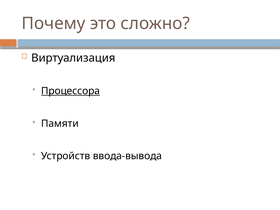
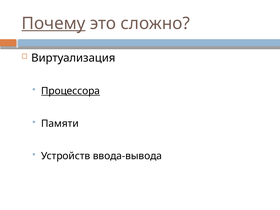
Почему underline: none -> present (53, 23)
